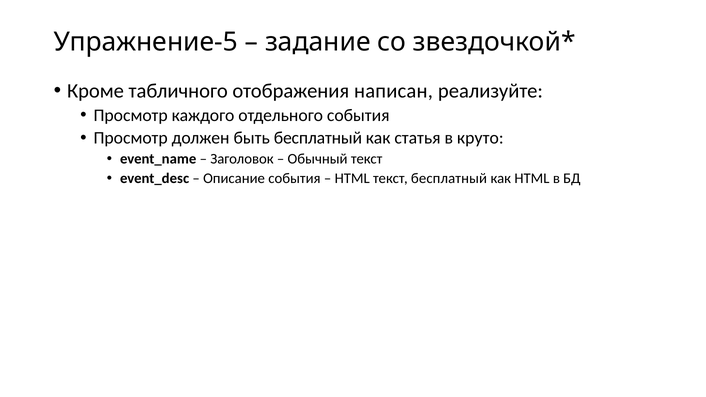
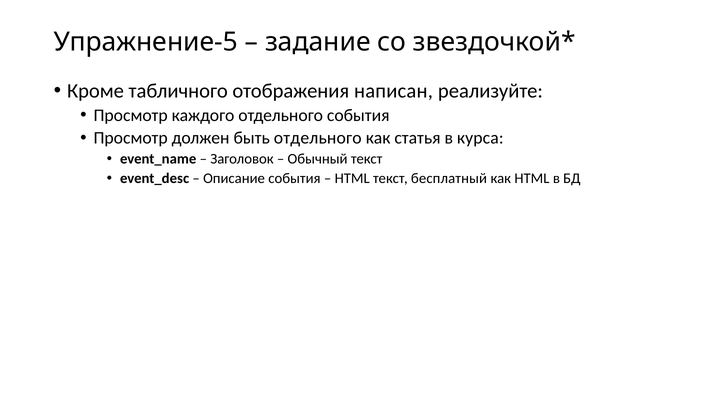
быть бесплатный: бесплатный -> отдельного (318, 138)
круто: круто -> курса (480, 138)
